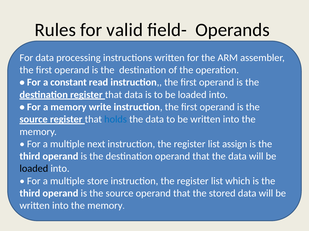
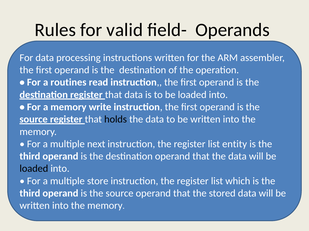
constant: constant -> routines (68, 83)
holds colour: blue -> black (116, 120)
assign: assign -> entity (235, 144)
